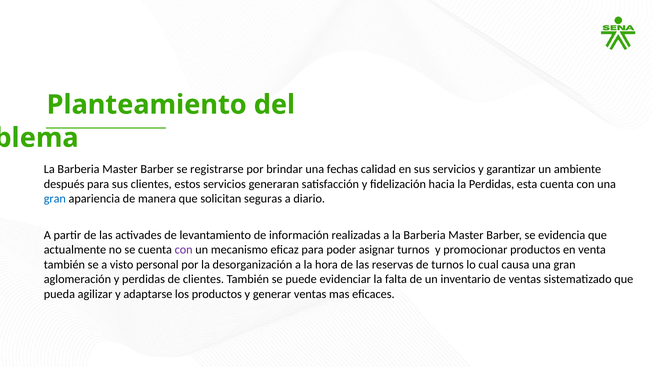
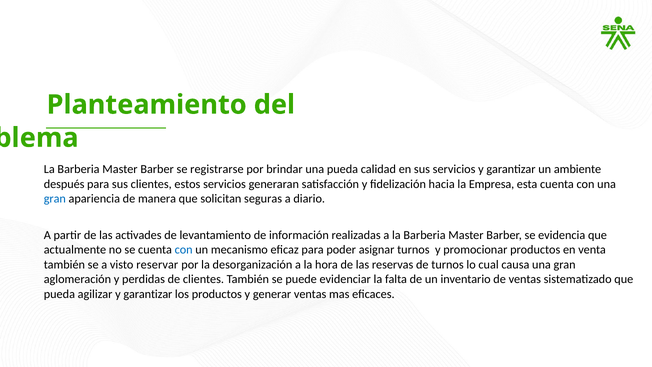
una fechas: fechas -> pueda (342, 169)
la Perdidas: Perdidas -> Empresa (492, 184)
con colour: purple -> blue (184, 250)
personal: personal -> reservar (157, 264)
agilizar y adaptarse: adaptarse -> garantizar (148, 294)
